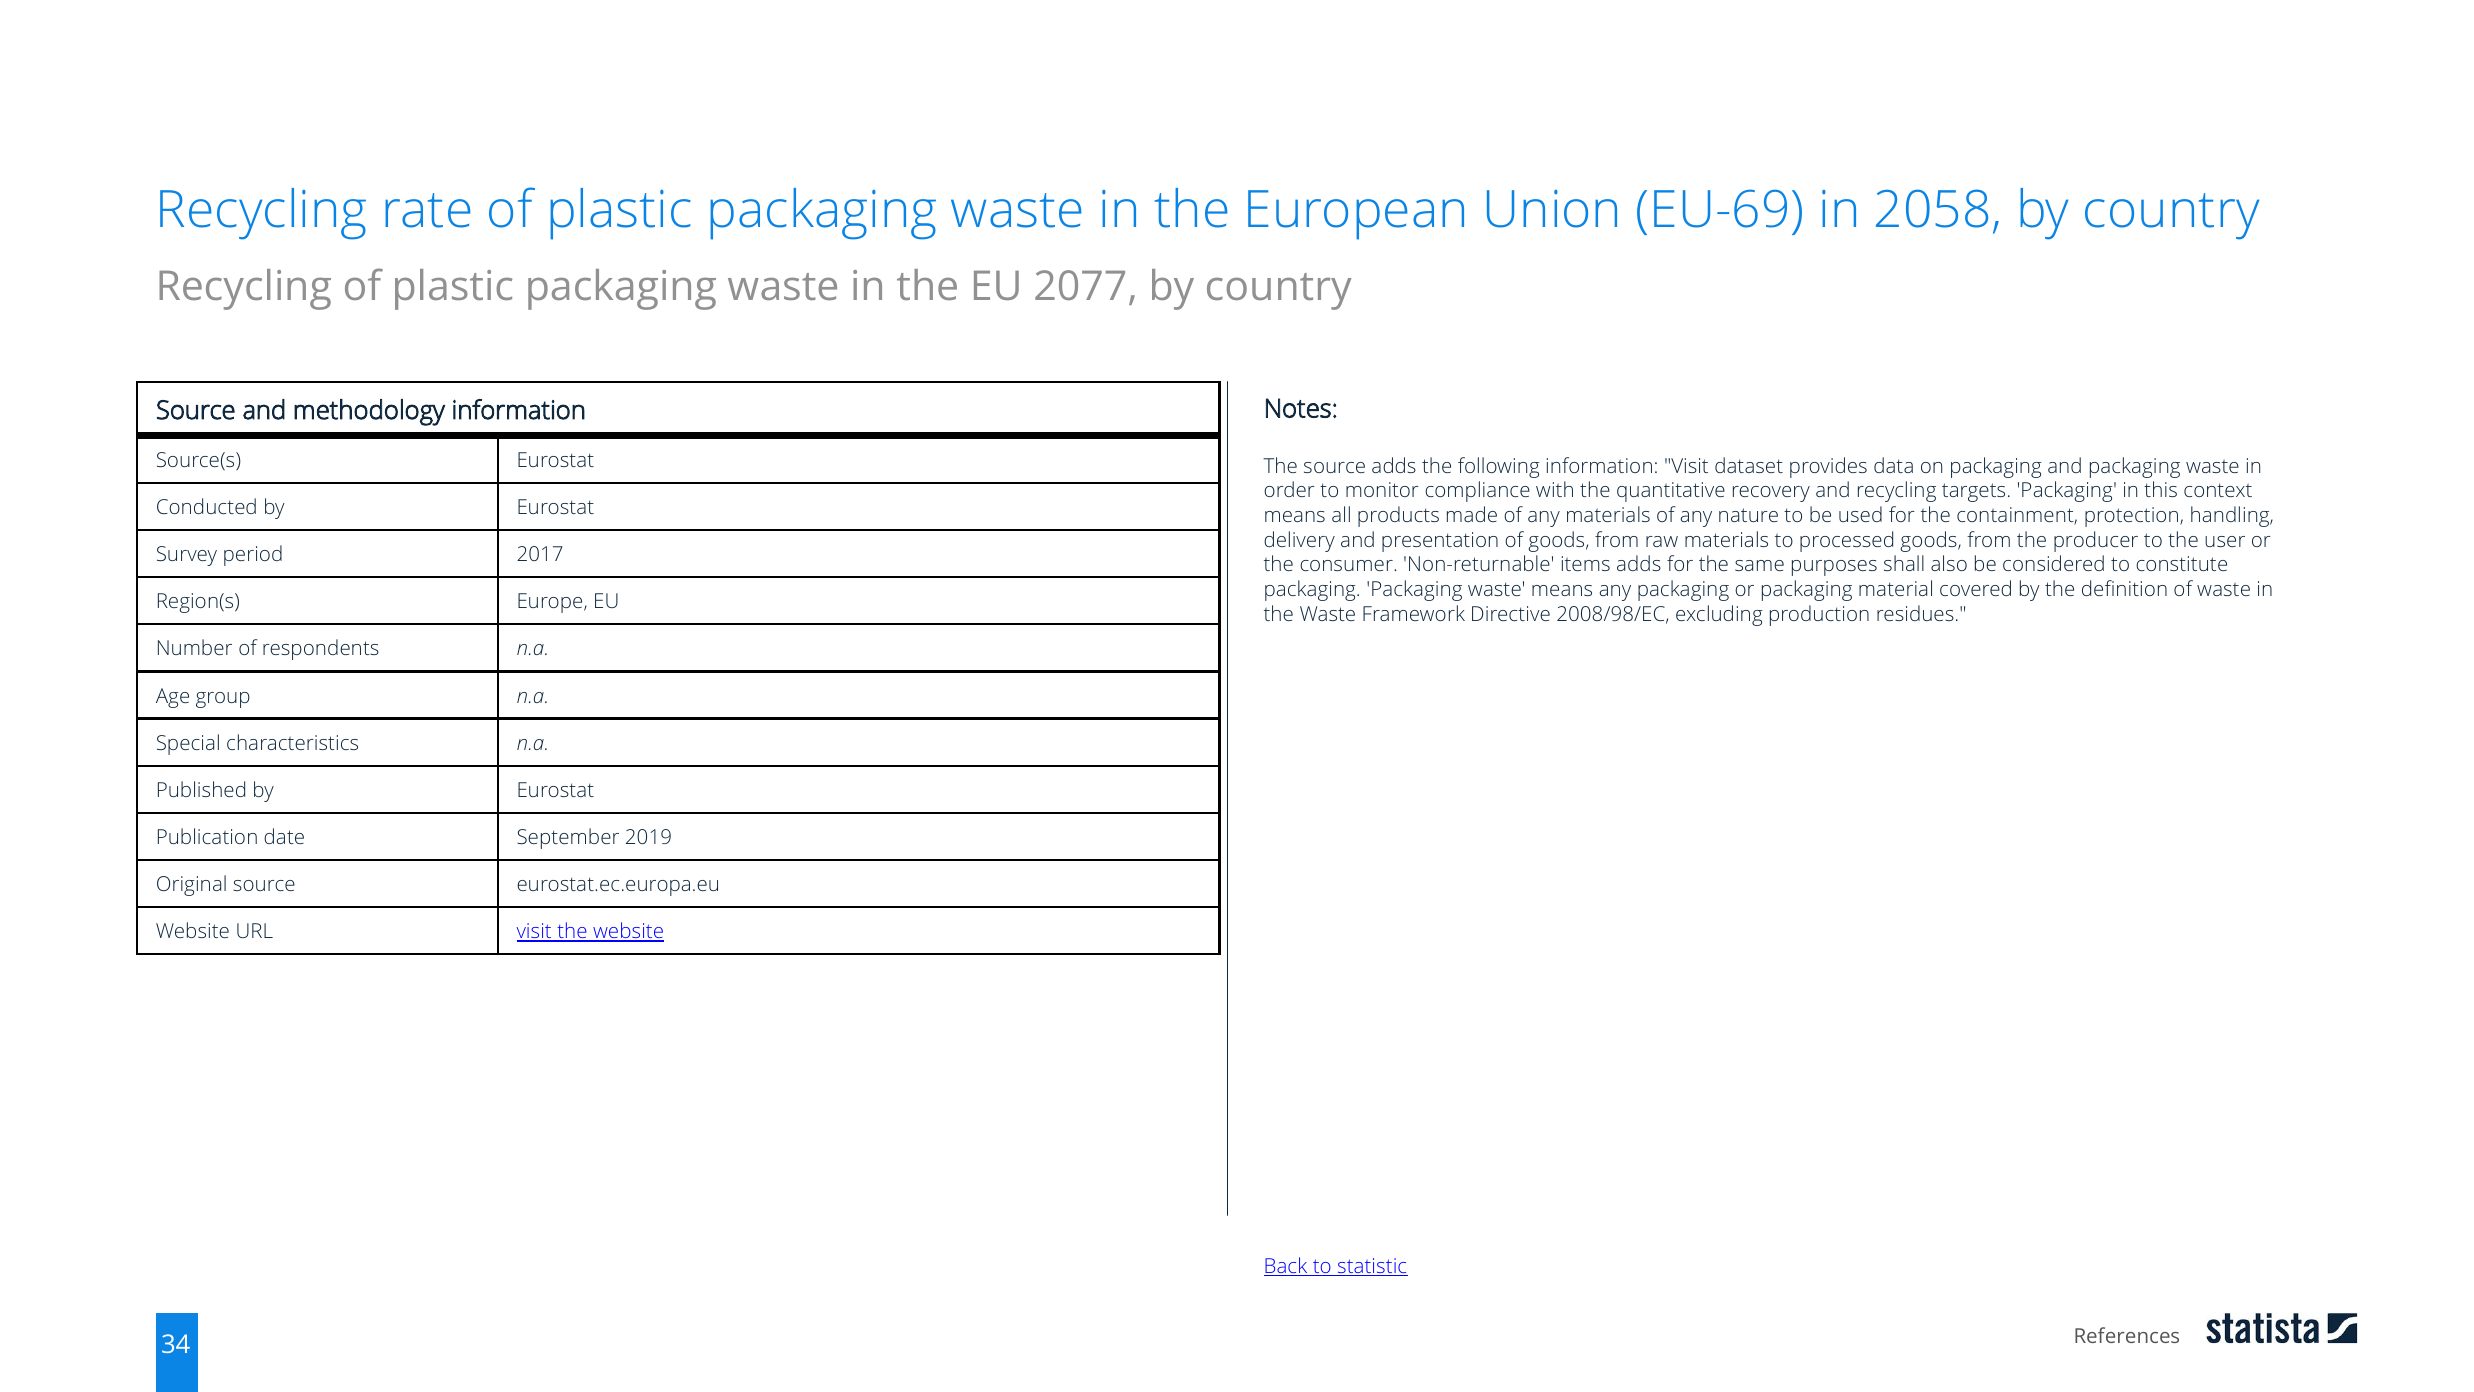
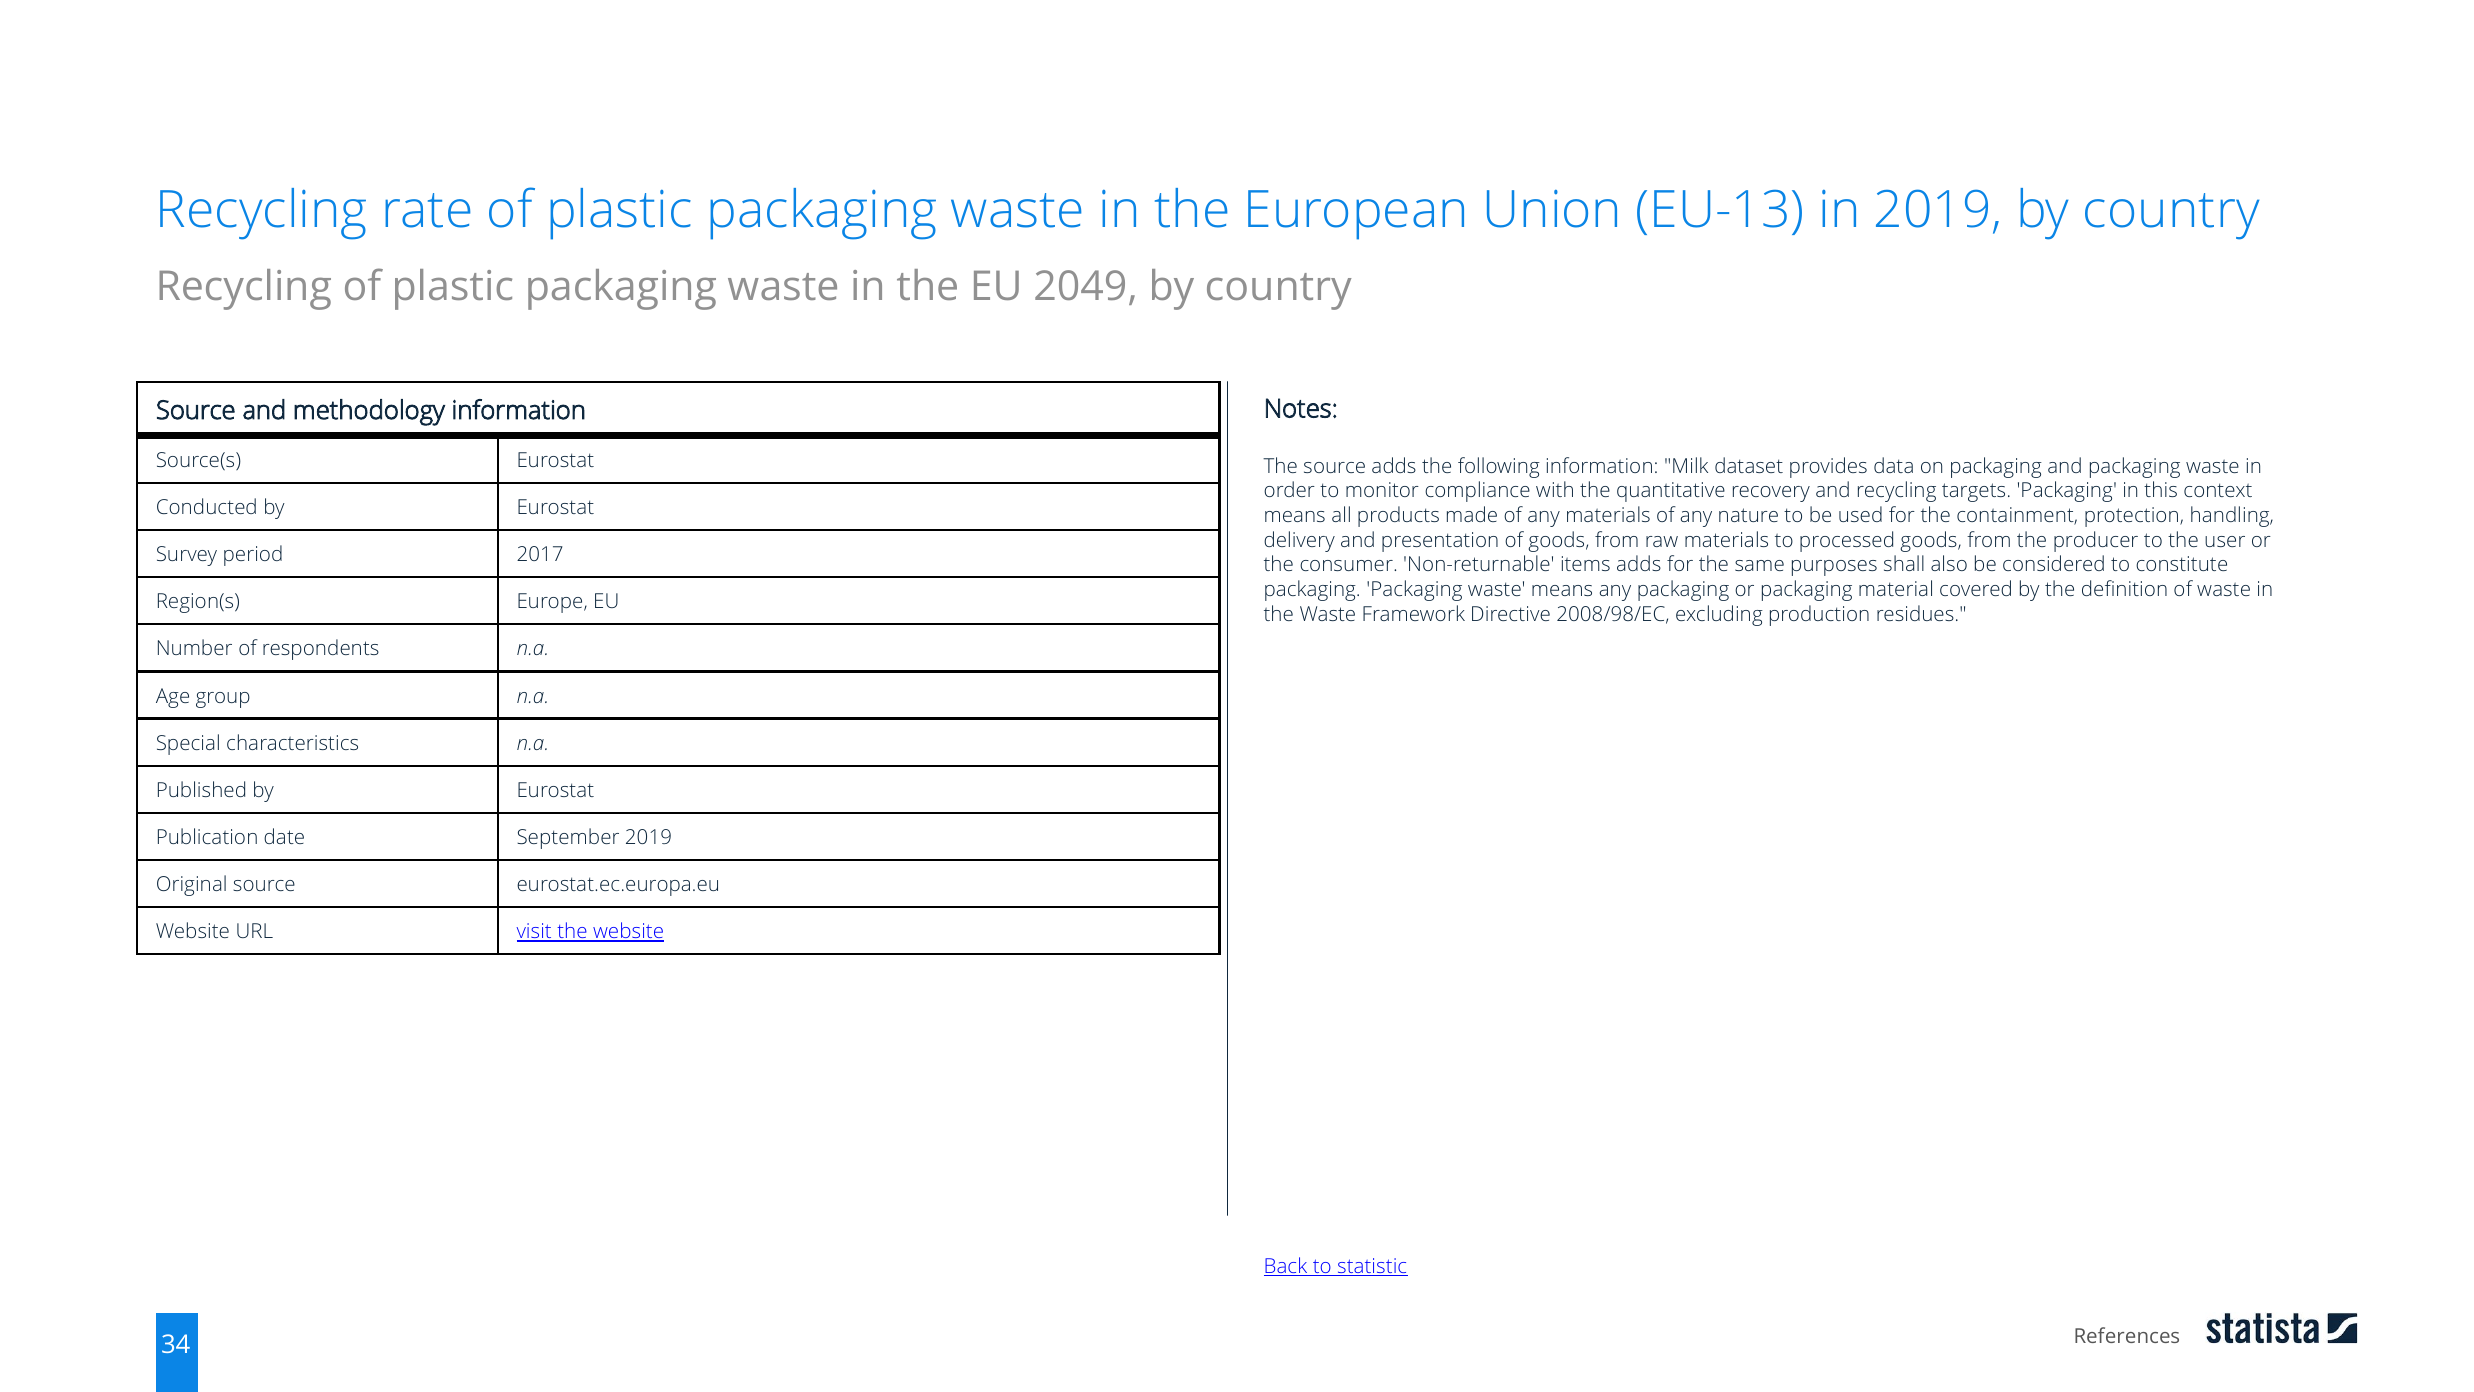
EU-69: EU-69 -> EU-13 (1720, 210)
in 2058: 2058 -> 2019 (1938, 210)
2077: 2077 -> 2049 (1086, 287)
information Visit: Visit -> Milk (1686, 466)
